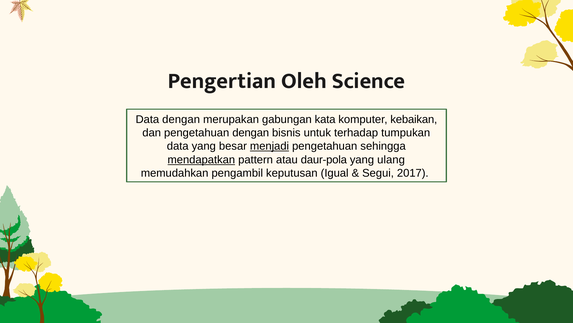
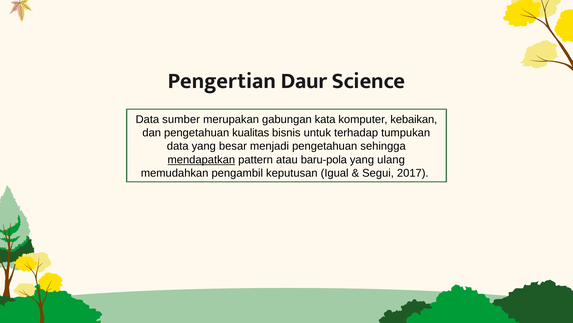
Oleh: Oleh -> Daur (304, 80)
Data dengan: dengan -> sumber (181, 119)
pengetahuan dengan: dengan -> kualitas (251, 133)
menjadi underline: present -> none (270, 146)
daur-pola: daur-pola -> baru-pola (324, 159)
